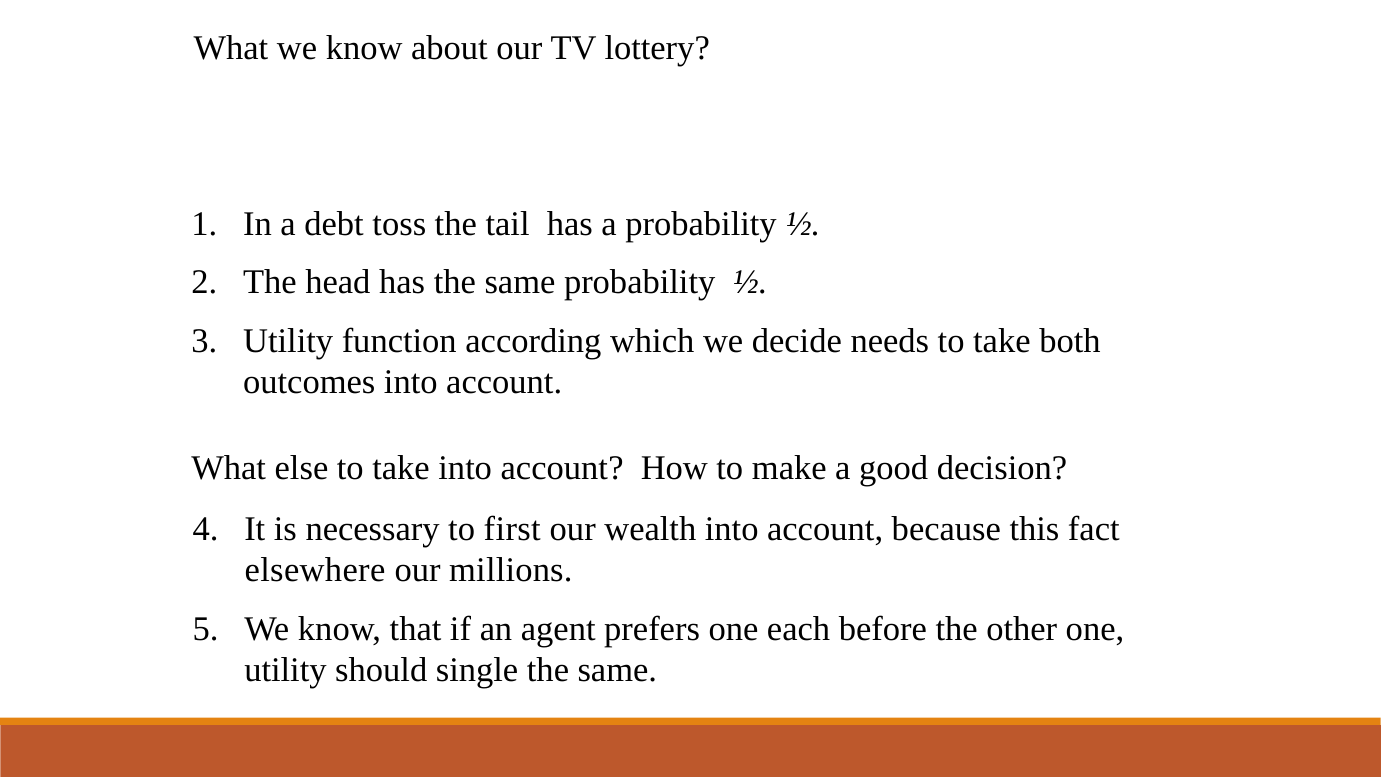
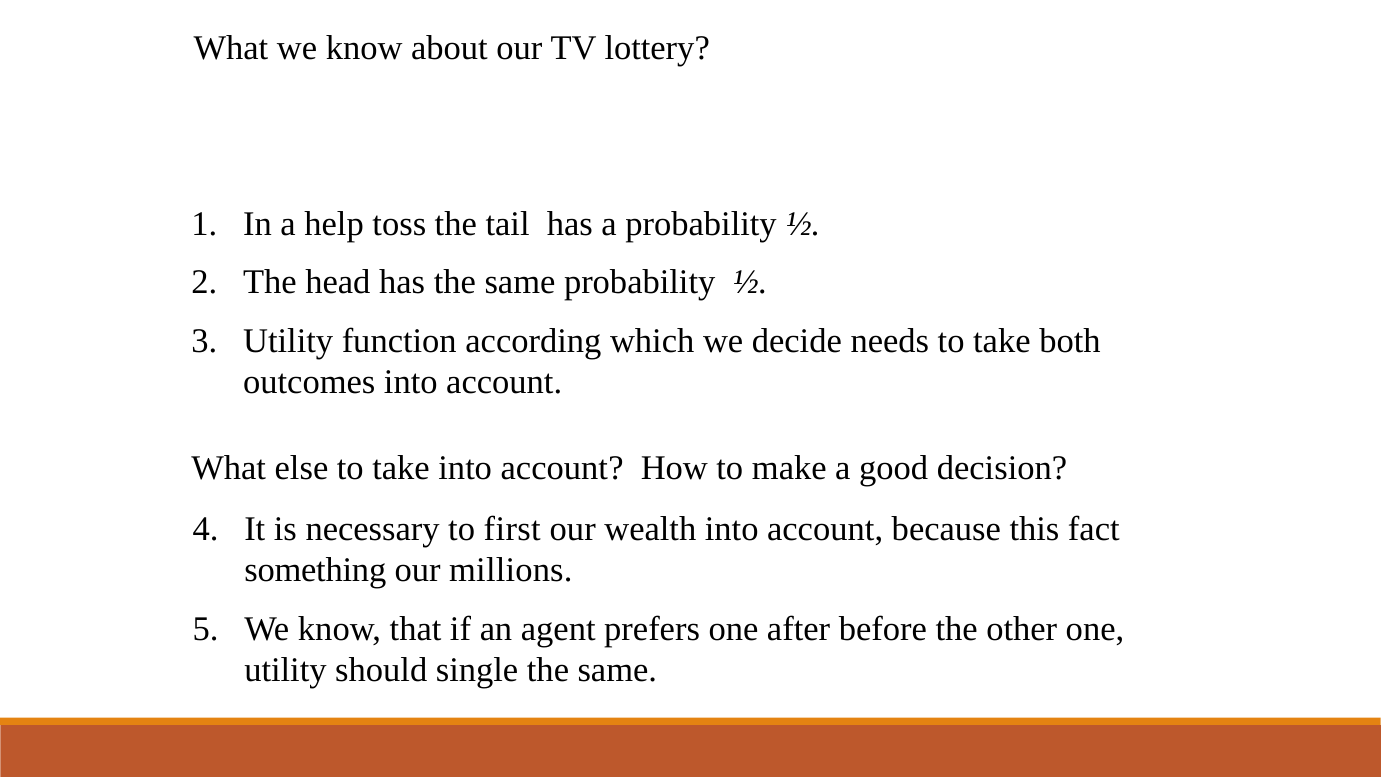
debt: debt -> help (334, 224)
elsewhere: elsewhere -> something (315, 570)
each: each -> after (799, 629)
